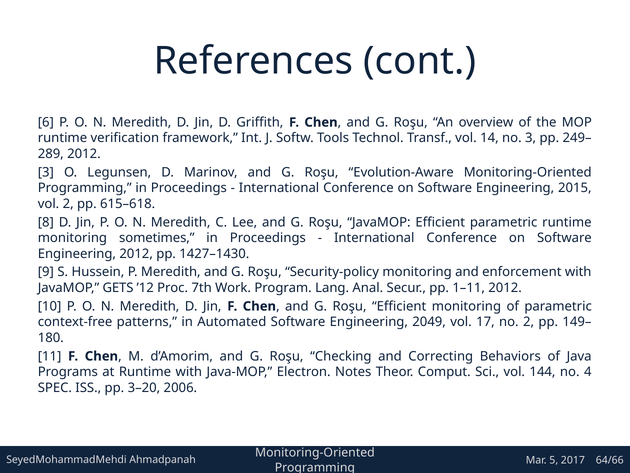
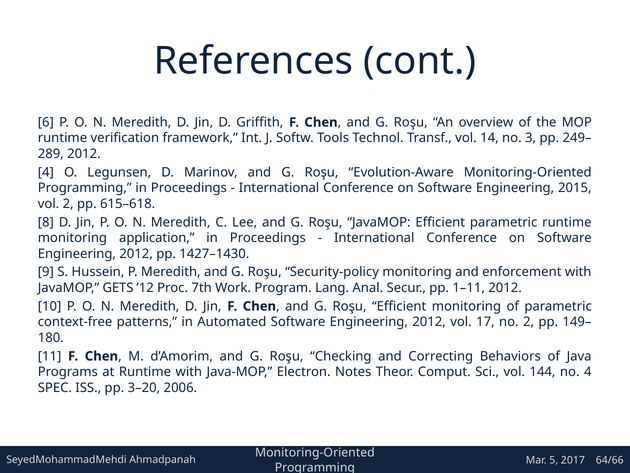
3: 3 -> 4 (46, 172)
sometimes: sometimes -> application (157, 238)
Automated Software Engineering 2049: 2049 -> 2012 (429, 322)
